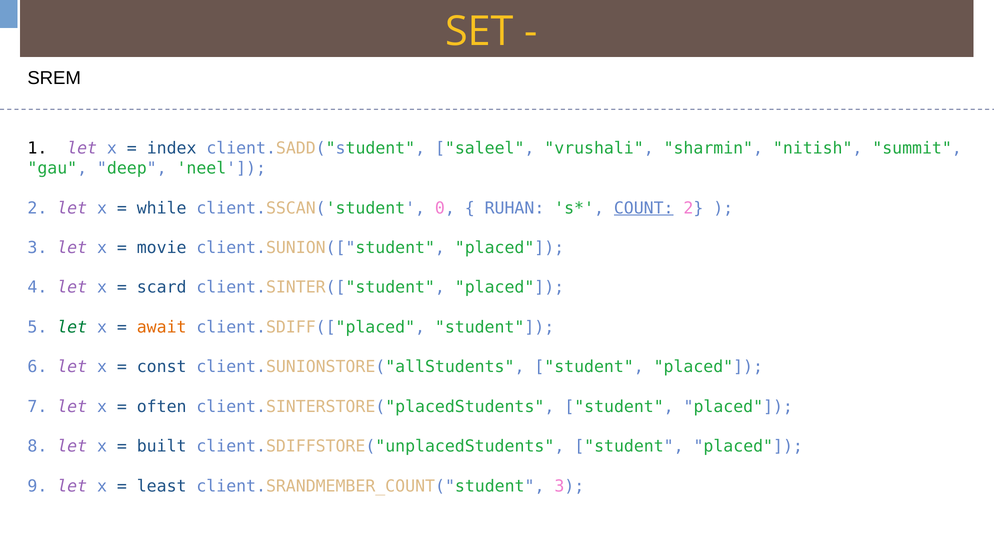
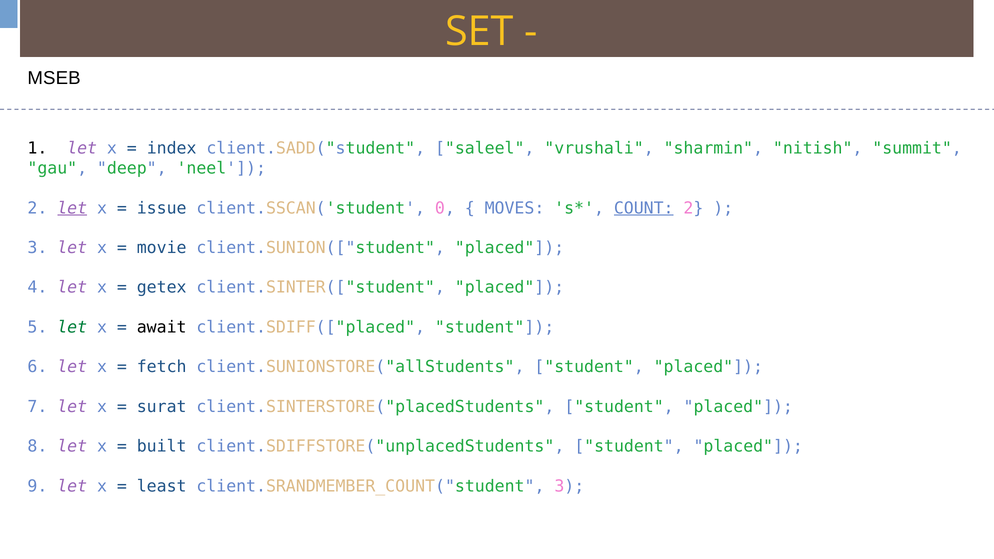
SREM: SREM -> MSEB (54, 78)
let underline: none -> present (72, 208)
while: while -> issue (162, 208)
RUHAN: RUHAN -> MOVES (515, 208)
scard: scard -> getex (162, 288)
await colour: orange -> black (162, 327)
const: const -> fetch (162, 367)
often: often -> surat (162, 407)
